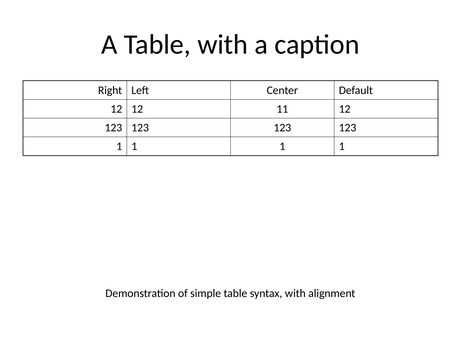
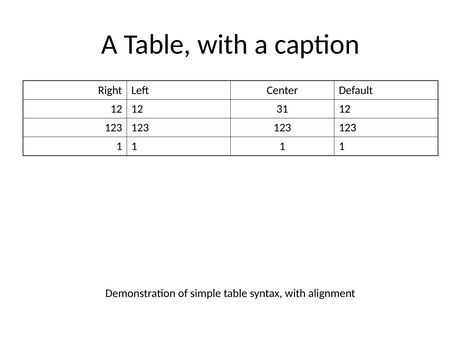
11: 11 -> 31 (282, 109)
